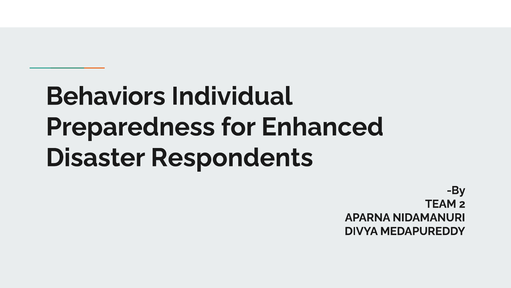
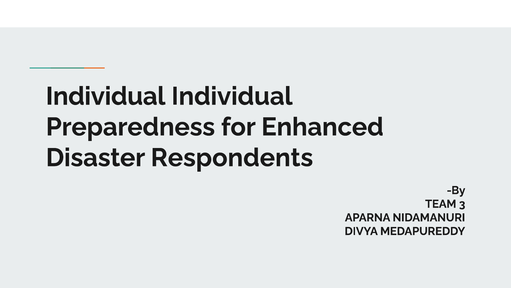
Behaviors: Behaviors -> Individual (106, 96)
2: 2 -> 3 (462, 204)
